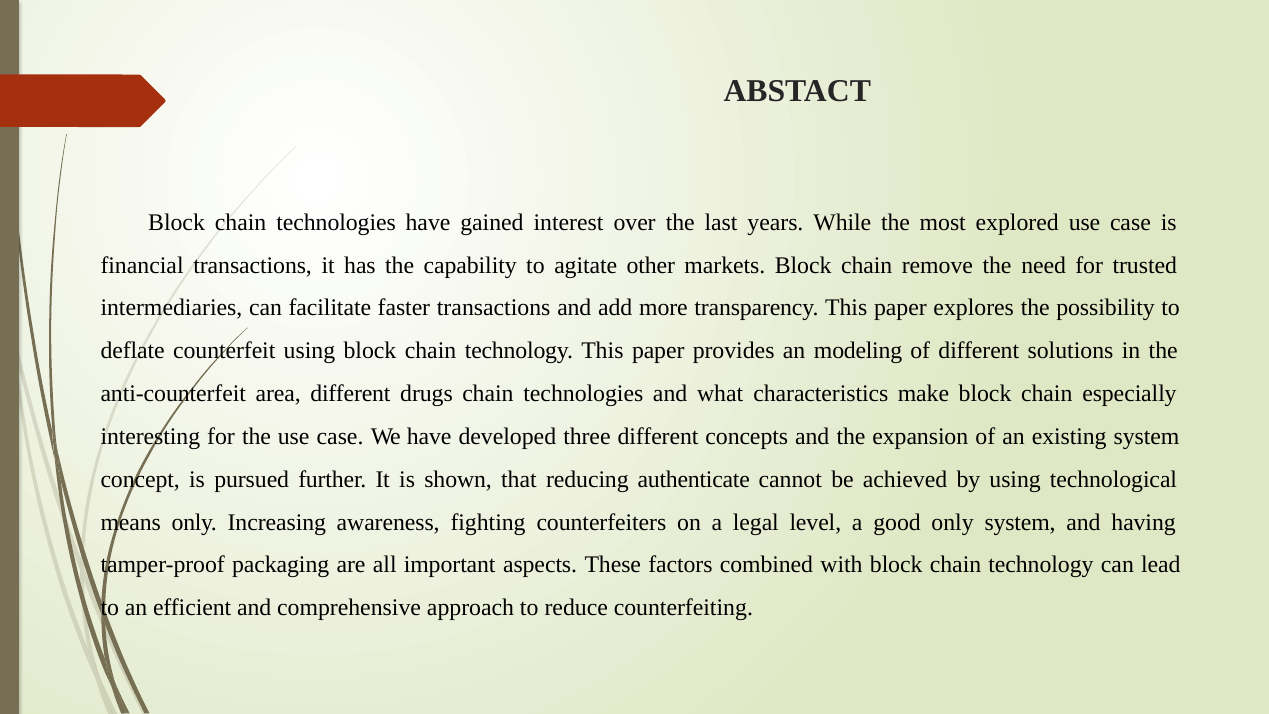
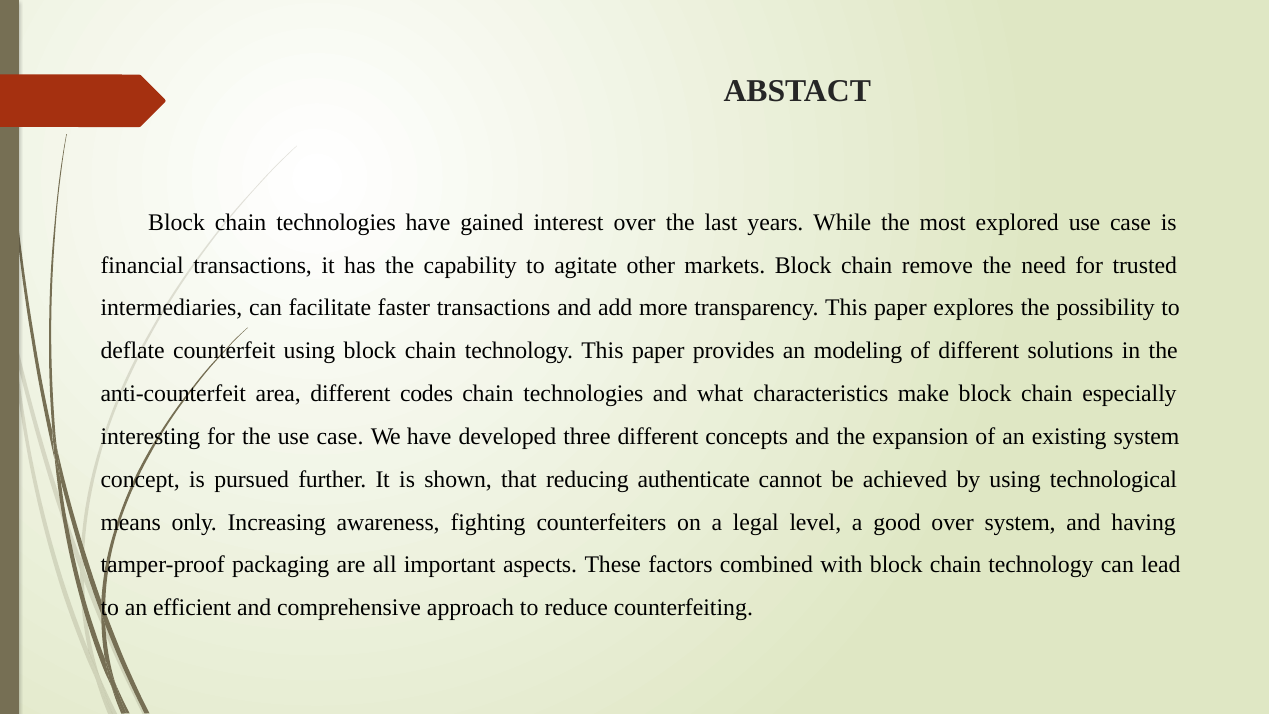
drugs: drugs -> codes (427, 394)
good only: only -> over (953, 522)
